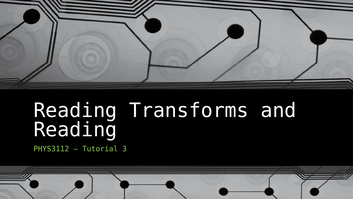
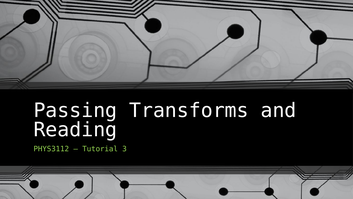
Reading: Reading -> Passing (75, 110)
